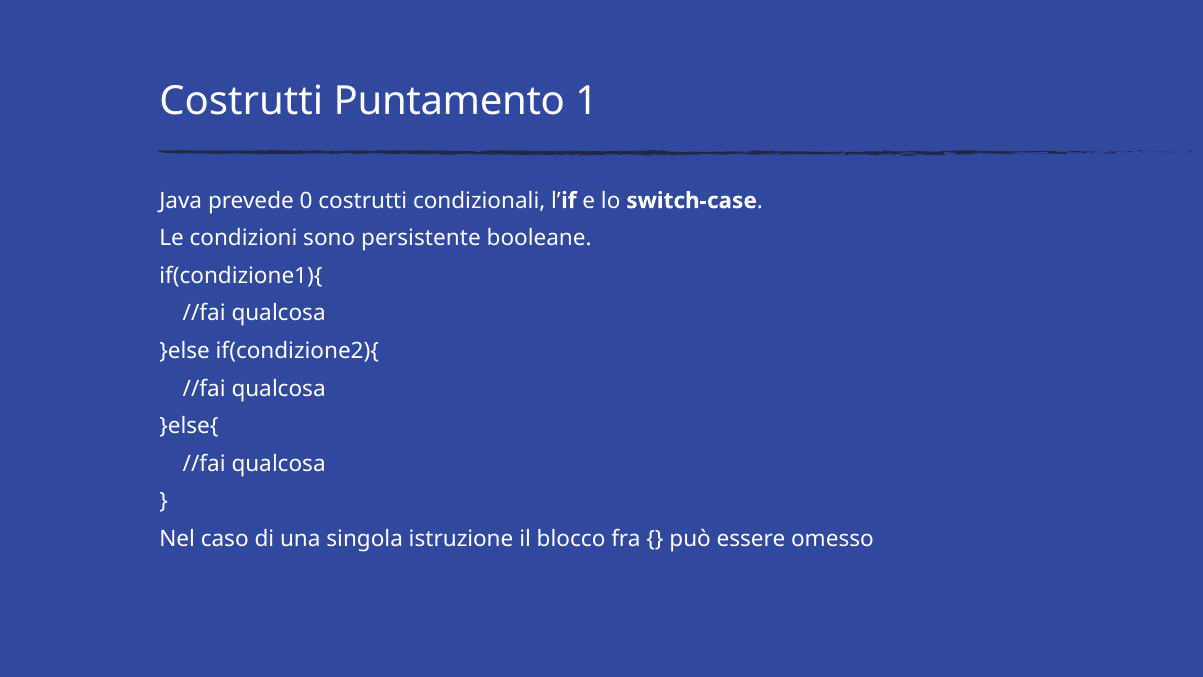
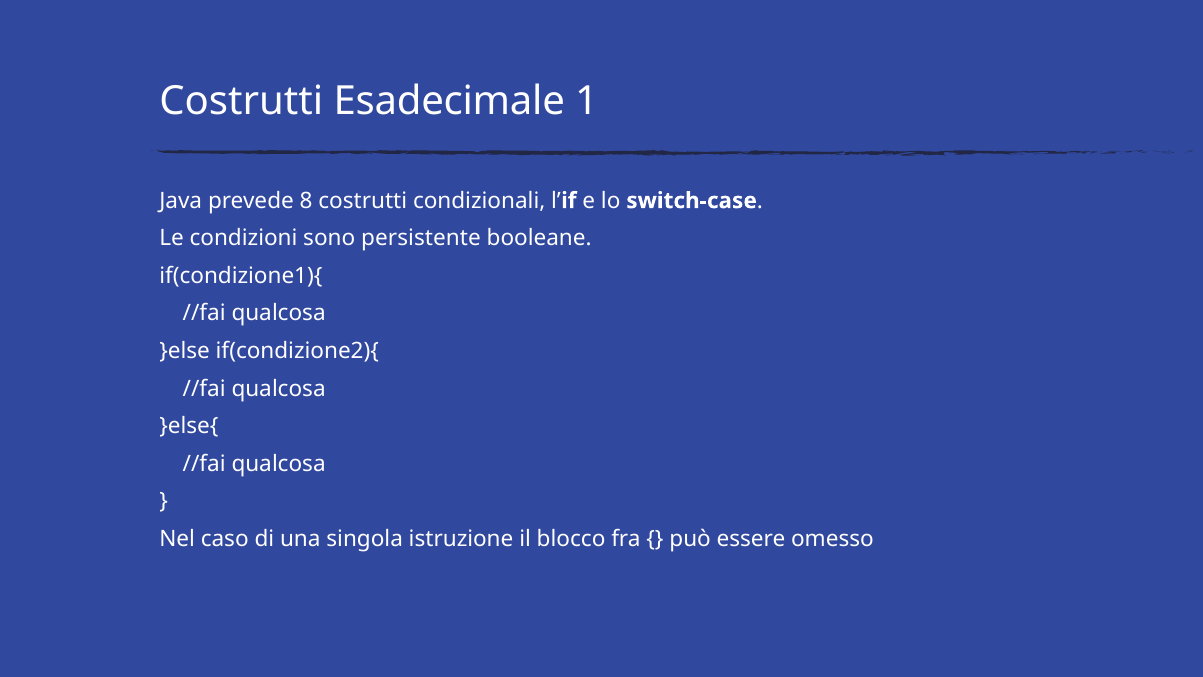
Puntamento: Puntamento -> Esadecimale (449, 101)
0: 0 -> 8 (306, 201)
